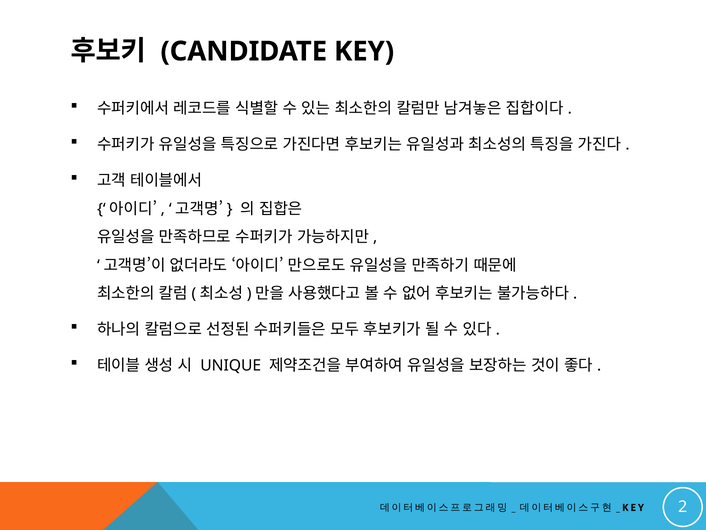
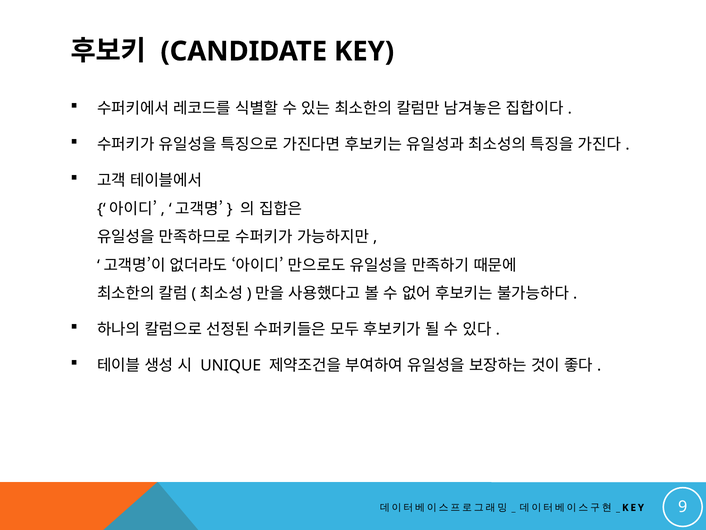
2: 2 -> 9 (683, 506)
